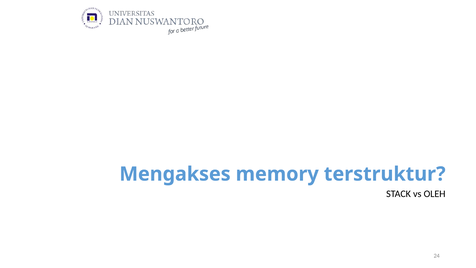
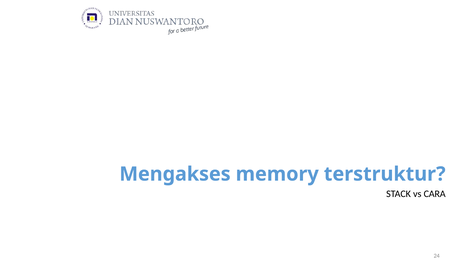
OLEH: OLEH -> CARA (435, 194)
